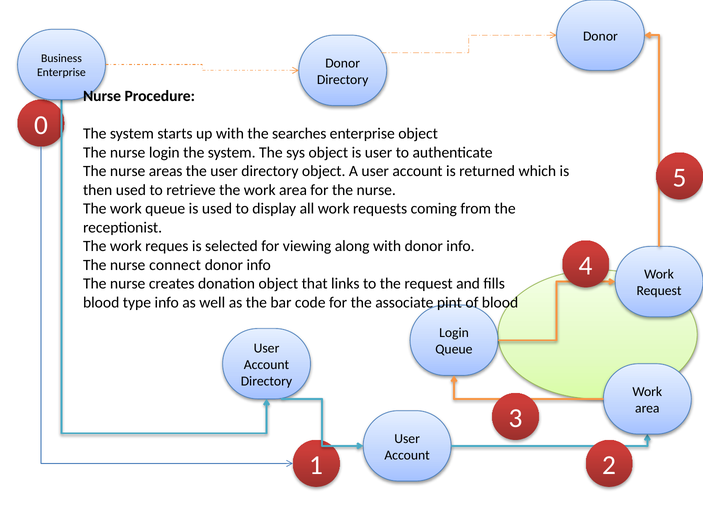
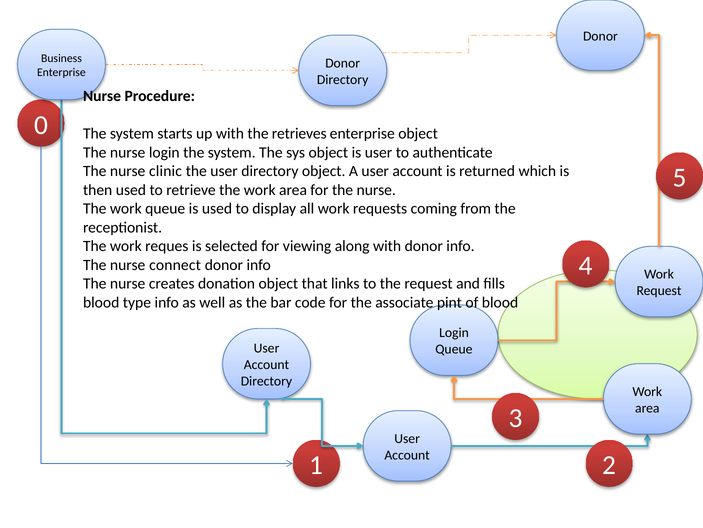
searches: searches -> retrieves (299, 133)
areas: areas -> clinic (165, 171)
